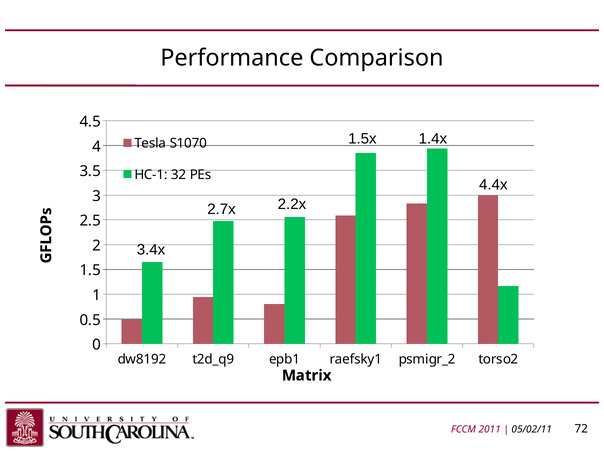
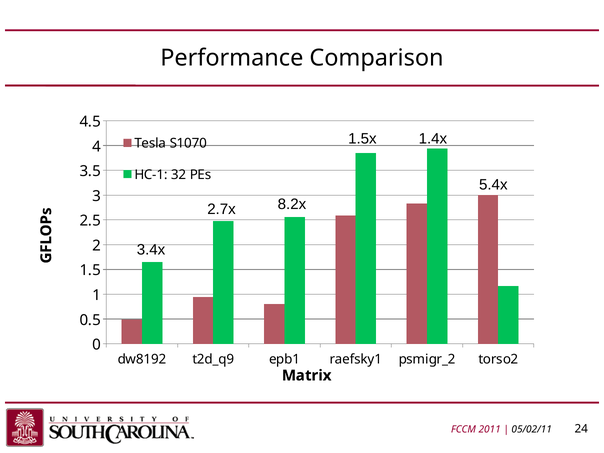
4.4x: 4.4x -> 5.4x (493, 185)
2.2x: 2.2x -> 8.2x (292, 204)
72: 72 -> 24 (581, 429)
